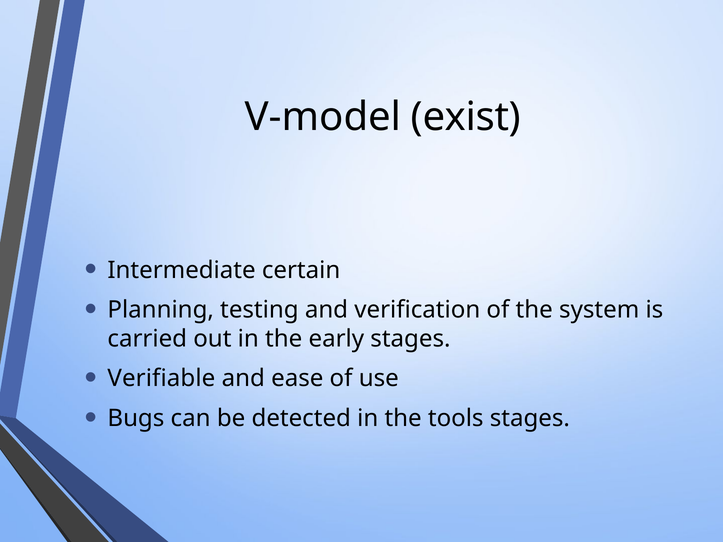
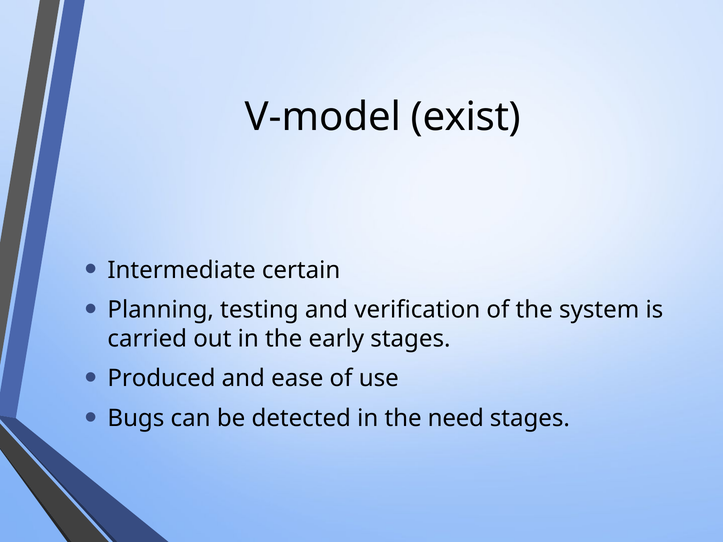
Verifiable: Verifiable -> Produced (161, 379)
tools: tools -> need (456, 418)
